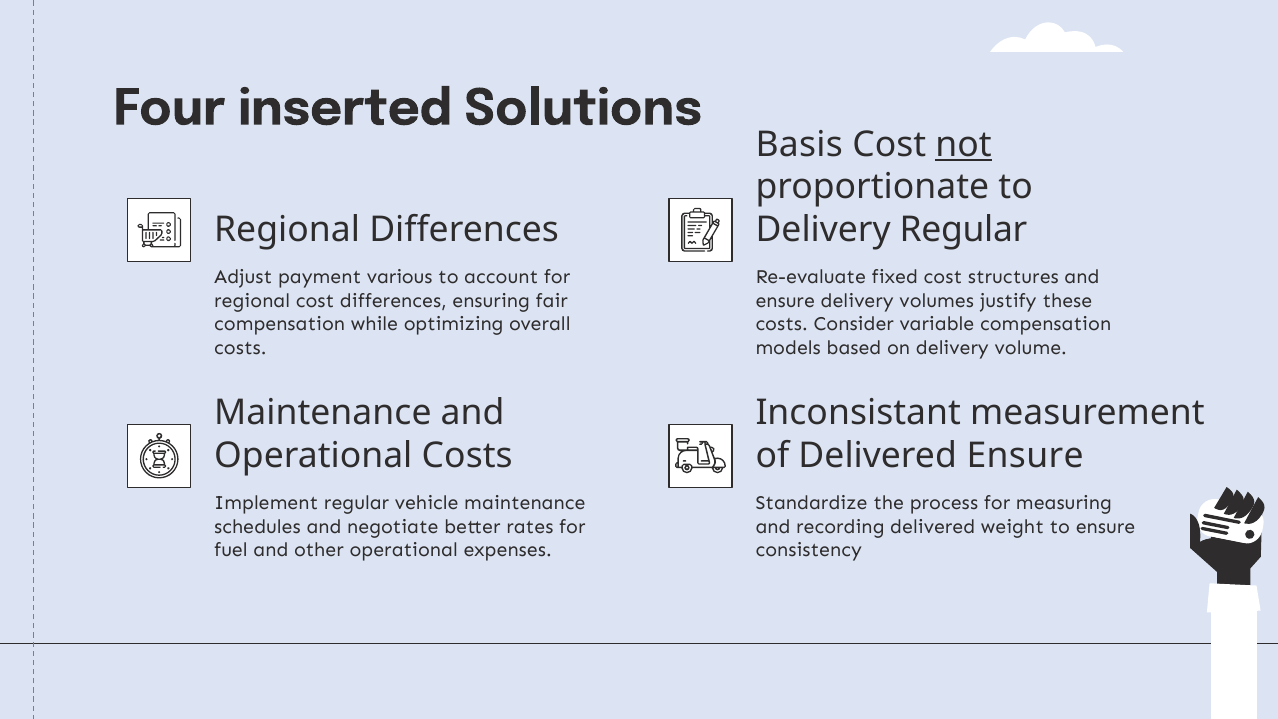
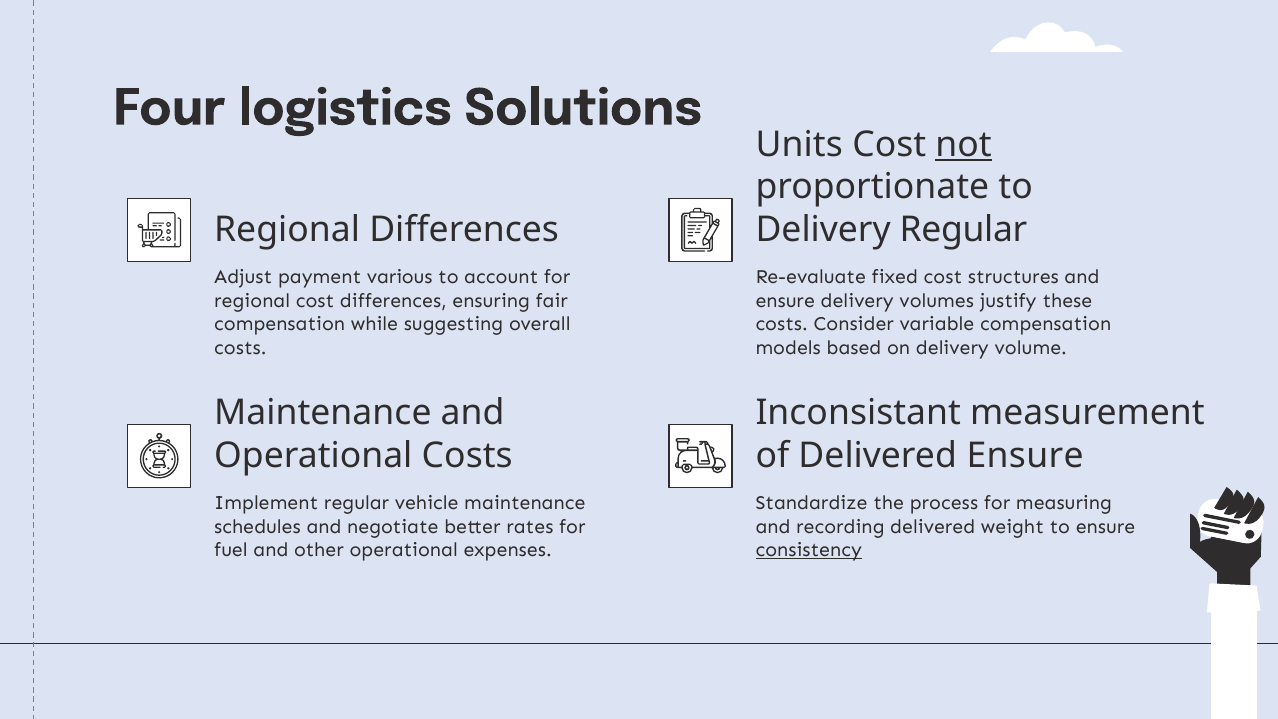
inserted: inserted -> logistics (345, 108)
Basis: Basis -> Units (799, 144)
optimizing: optimizing -> suggesting (453, 324)
consistency underline: none -> present (809, 550)
